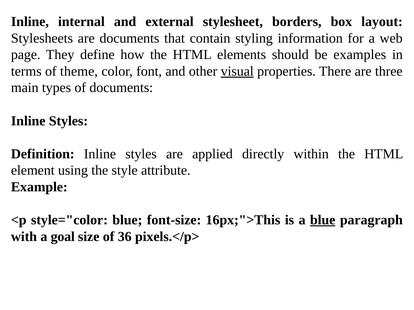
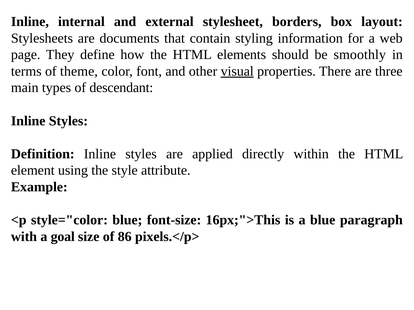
examples: examples -> smoothly (360, 55)
of documents: documents -> descendant (121, 88)
blue underline: present -> none (323, 220)
36: 36 -> 86 (125, 237)
